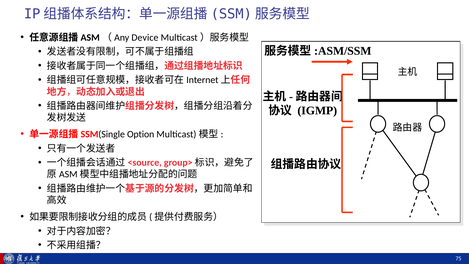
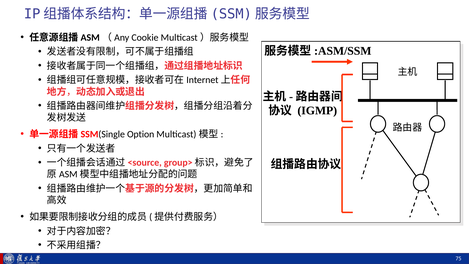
Device: Device -> Cookie (145, 38)
